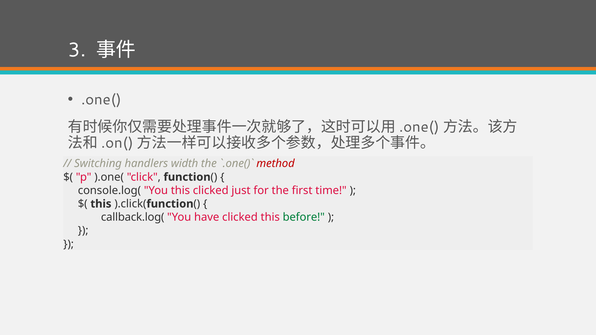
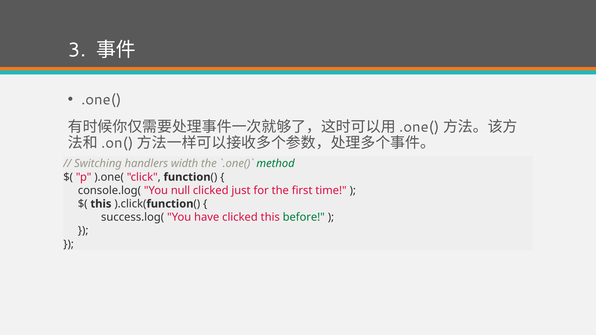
method colour: red -> green (276, 164)
You this: this -> null (180, 191)
callback.log(: callback.log( -> success.log( (133, 217)
